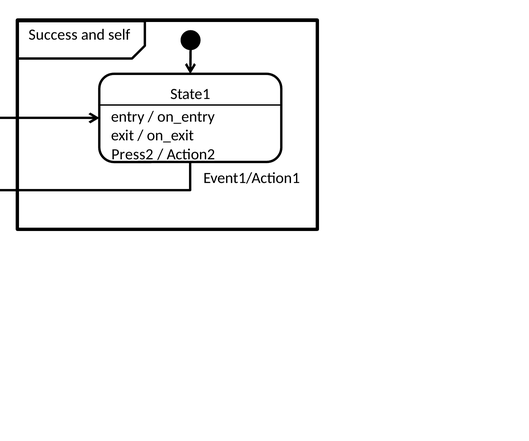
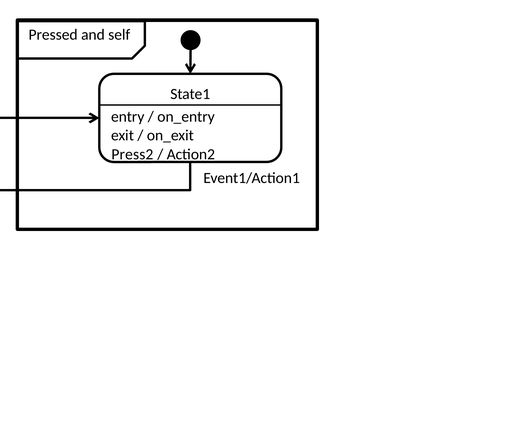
Success: Success -> Pressed (53, 35)
